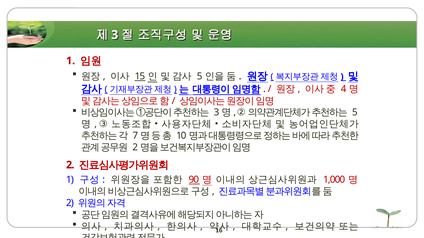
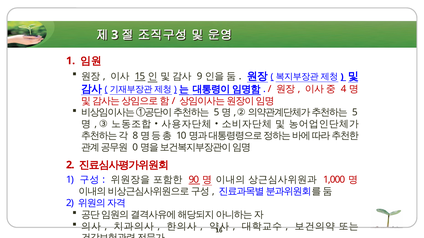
5: 5 -> 9 (200, 76)
3: 3 -> 5 (216, 113)
7: 7 -> 8 (135, 136)
2: 2 -> 0 (135, 148)
